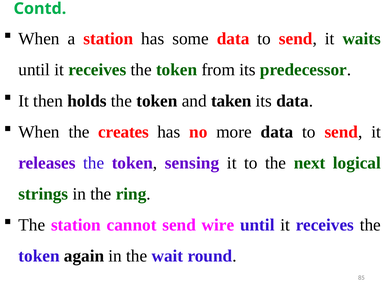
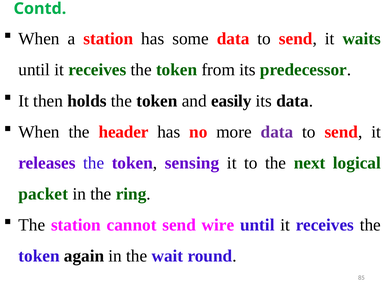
taken: taken -> easily (231, 101)
creates: creates -> header (124, 132)
data colour: black -> purple (277, 132)
strings: strings -> packet (43, 194)
